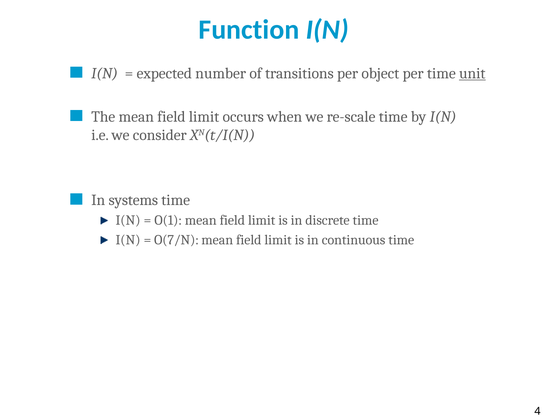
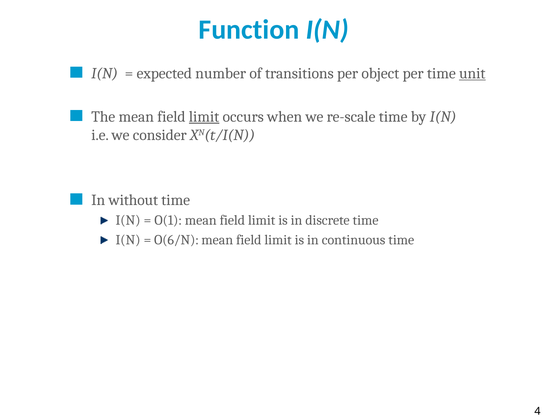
limit underline: none -> present (204, 117)
systems: systems -> without (133, 200)
O(7/N: O(7/N -> O(6/N (177, 240)
